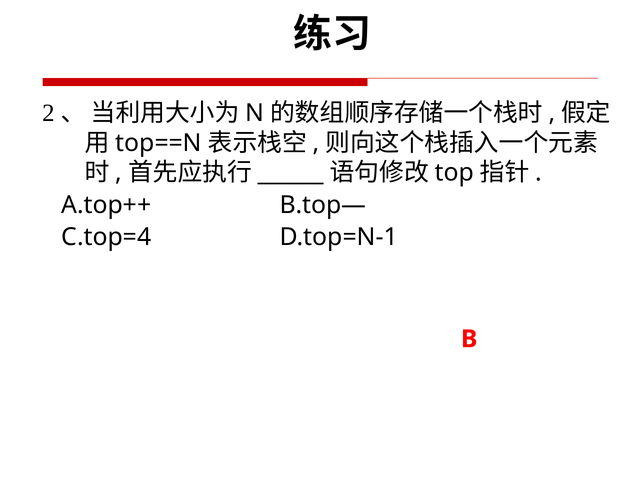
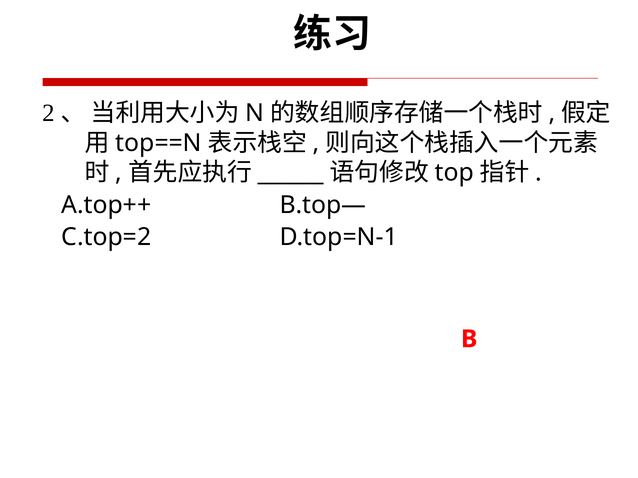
C.top=4: C.top=4 -> C.top=2 (106, 237)
